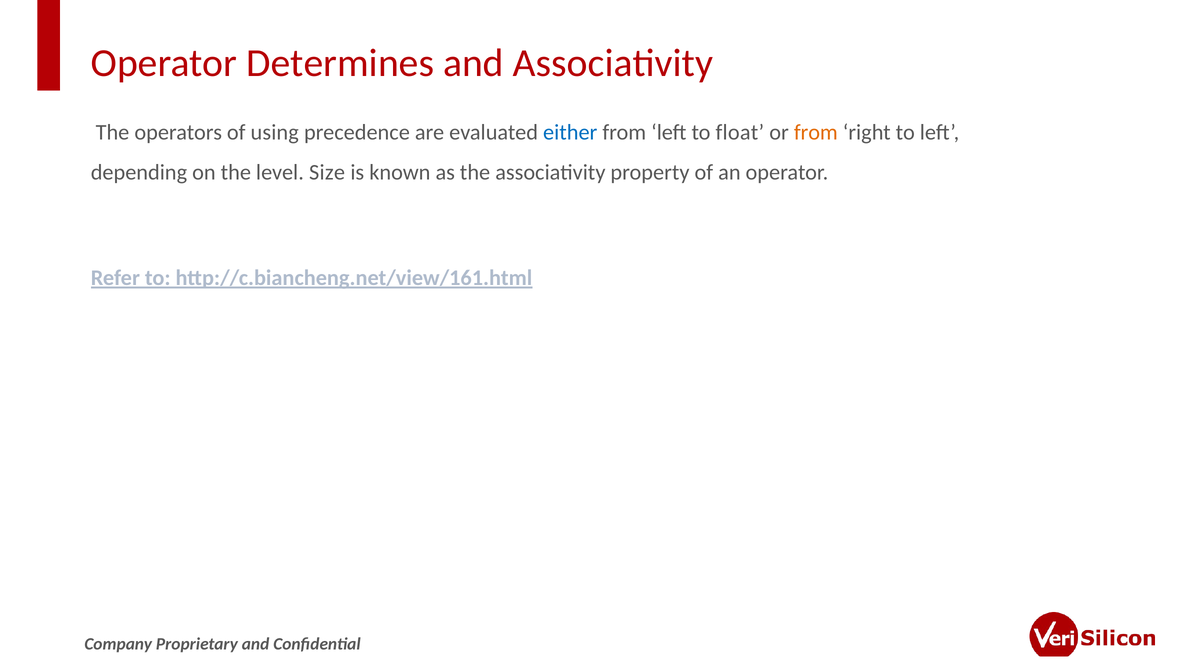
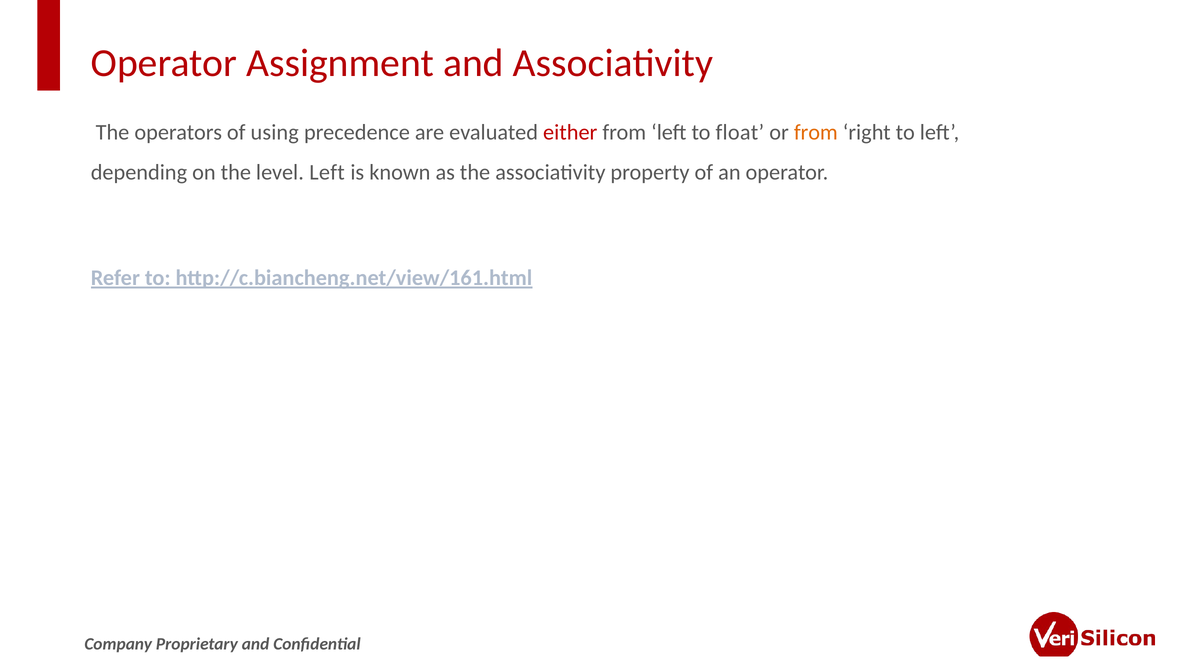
Determines: Determines -> Assignment (340, 63)
either colour: blue -> red (570, 132)
level Size: Size -> Left (327, 172)
